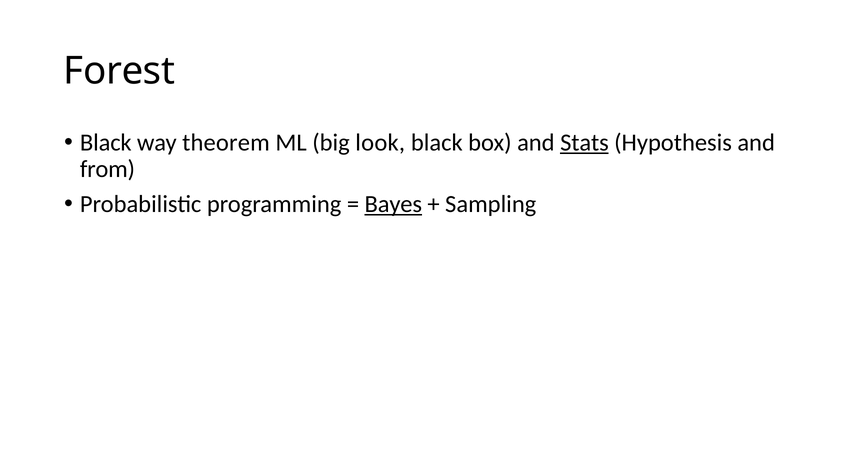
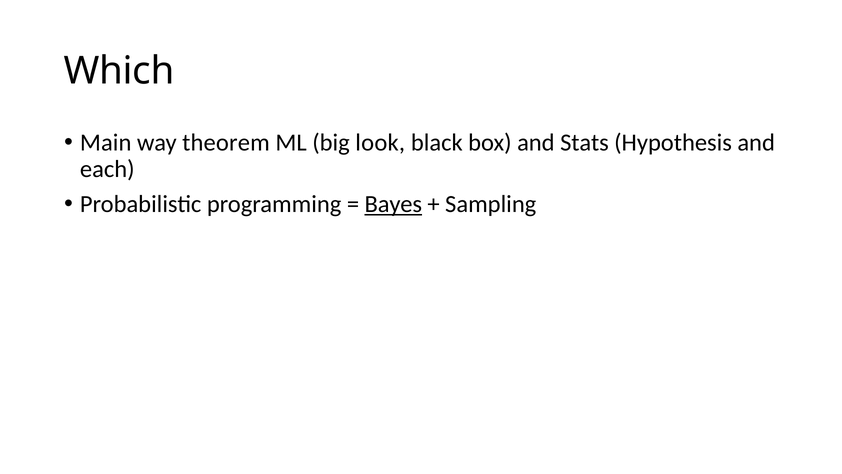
Forest: Forest -> Which (119, 71)
Black: Black -> Main (106, 142)
Stats underline: present -> none (584, 142)
from: from -> each (107, 169)
